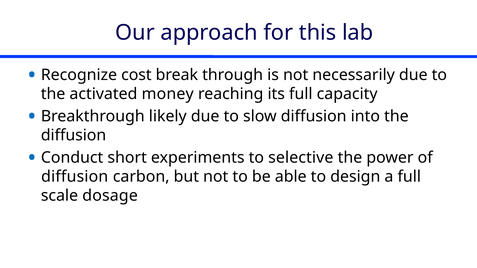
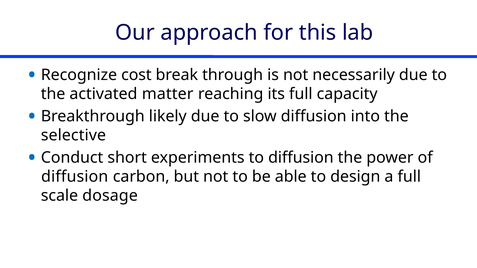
money: money -> matter (168, 94)
diffusion: diffusion -> selective (73, 135)
to selective: selective -> diffusion (301, 158)
